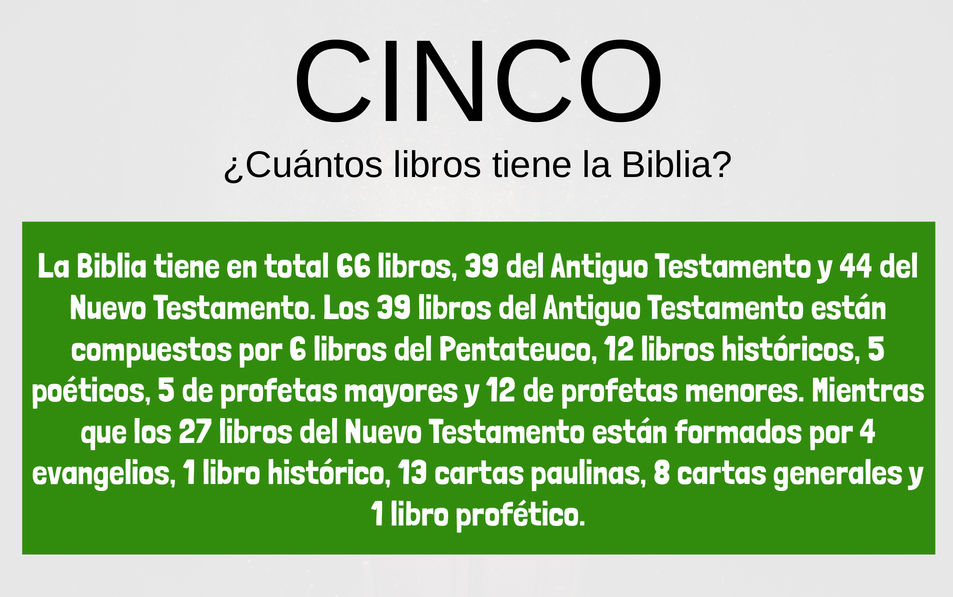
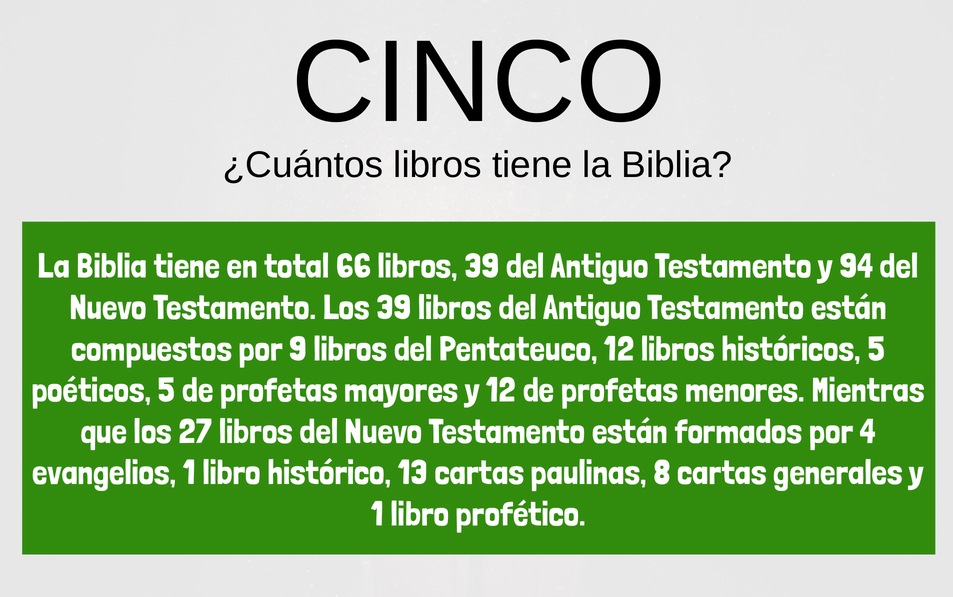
44: 44 -> 94 (857, 266)
6: 6 -> 9 (298, 349)
